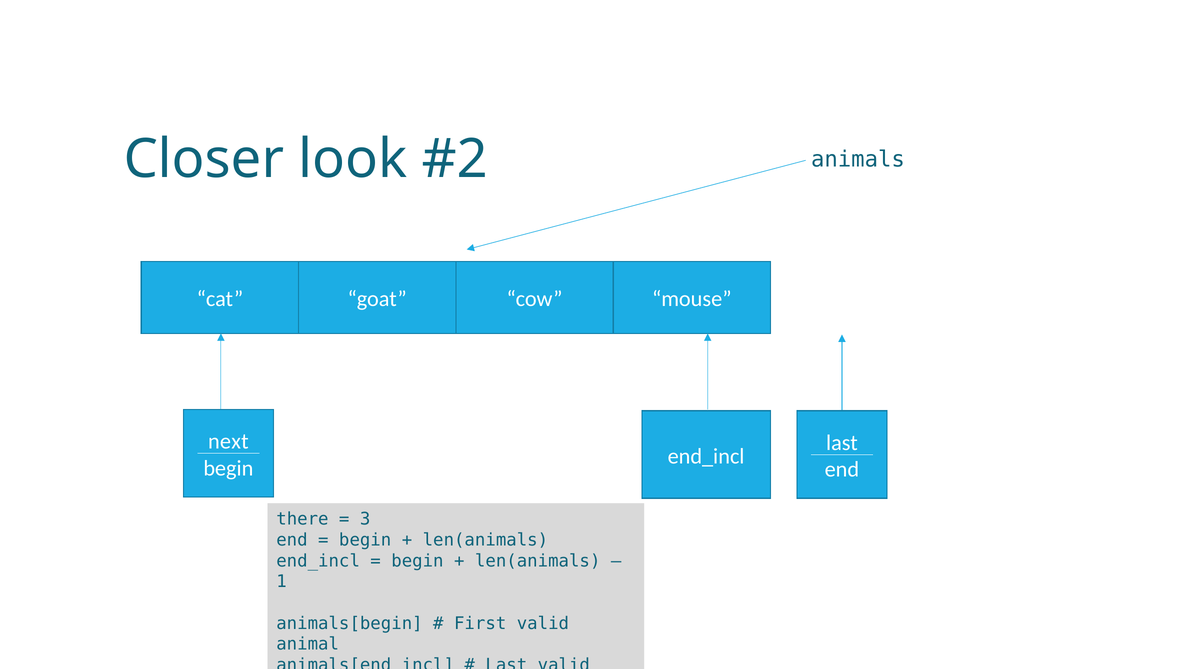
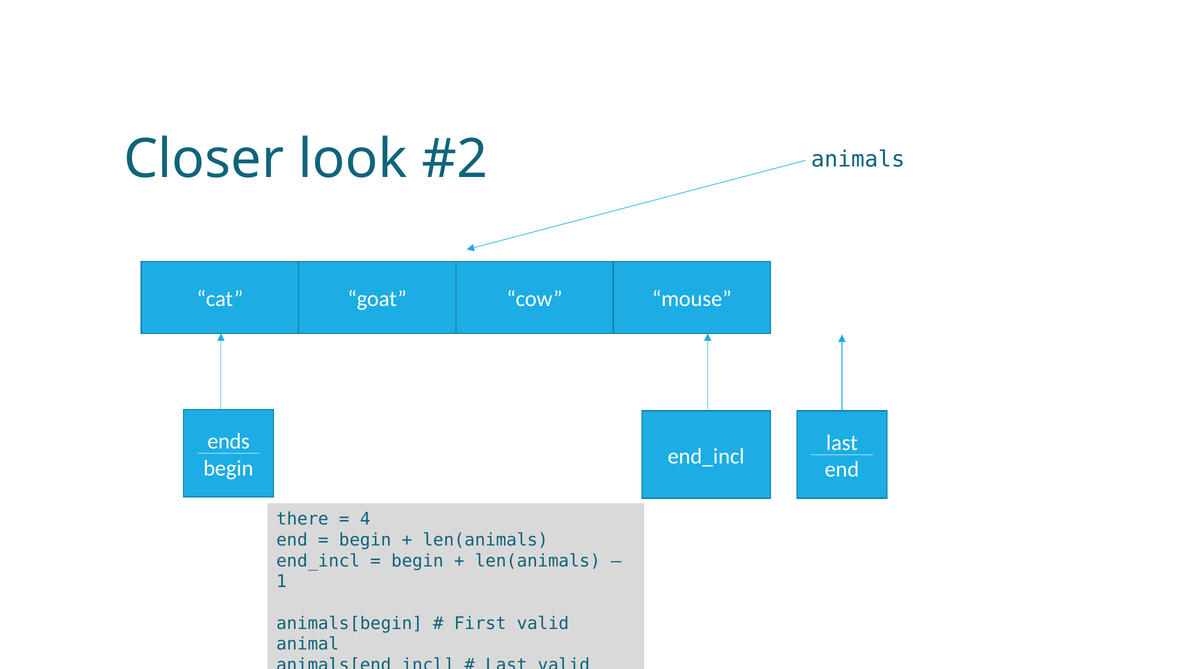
next: next -> ends (229, 441)
3: 3 -> 4 (365, 519)
